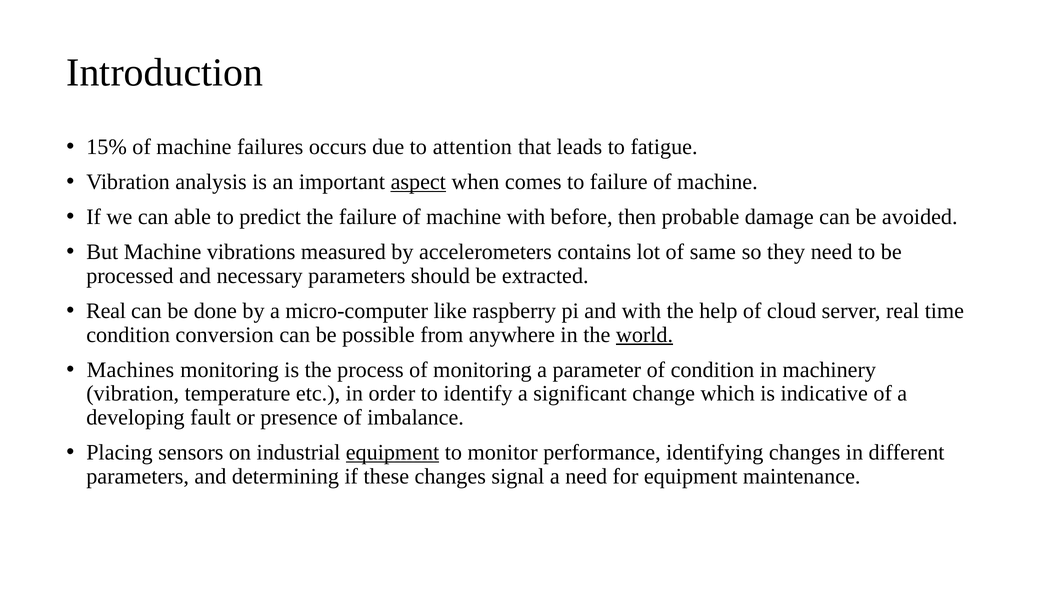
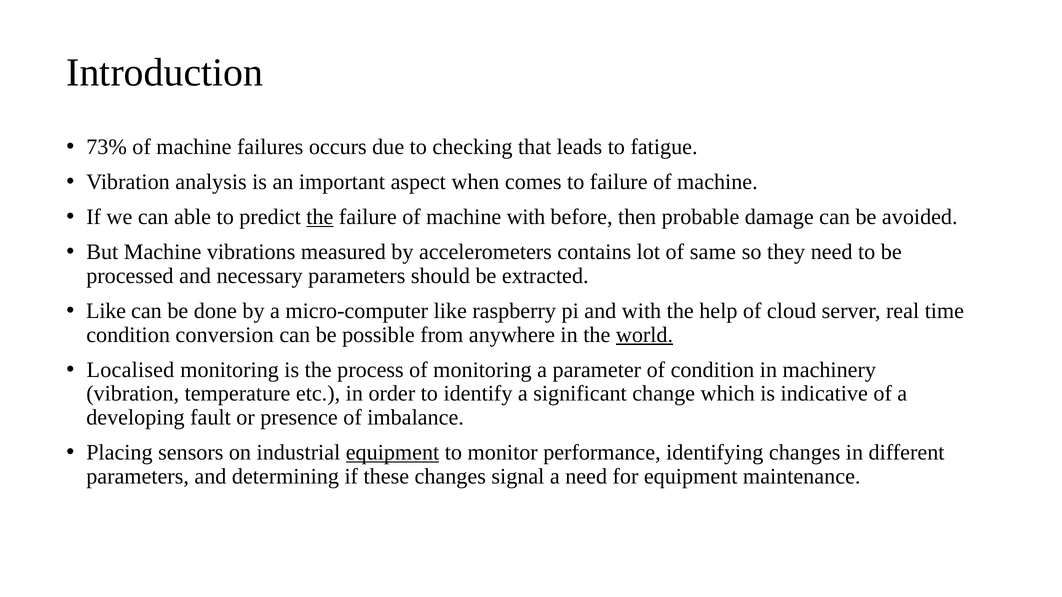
15%: 15% -> 73% (107, 147)
attention: attention -> checking (472, 147)
aspect underline: present -> none (418, 182)
the underline: none -> present (320, 217)
Real: Real -> Like (106, 311)
Machines: Machines -> Localised (130, 370)
